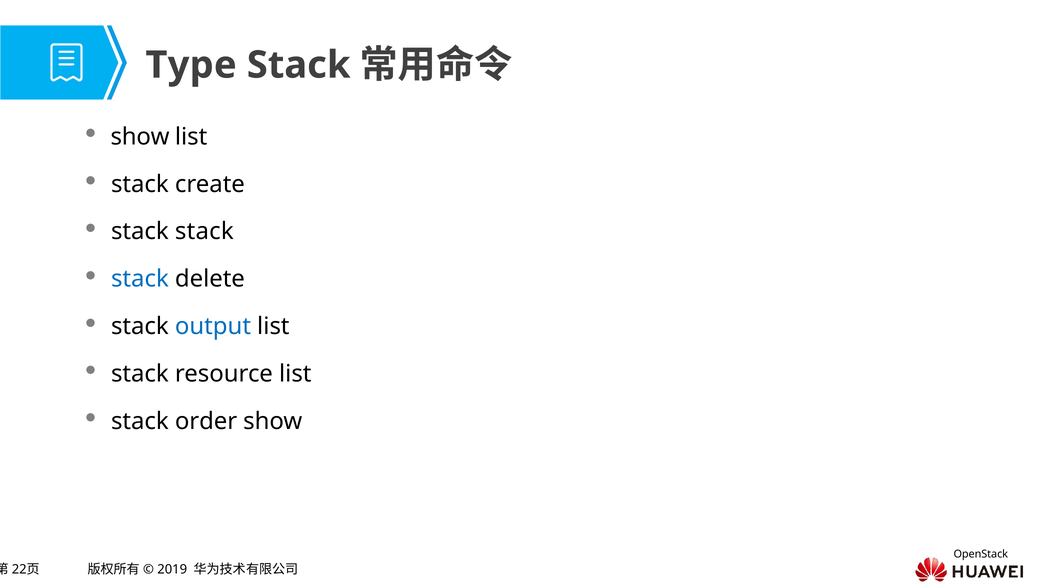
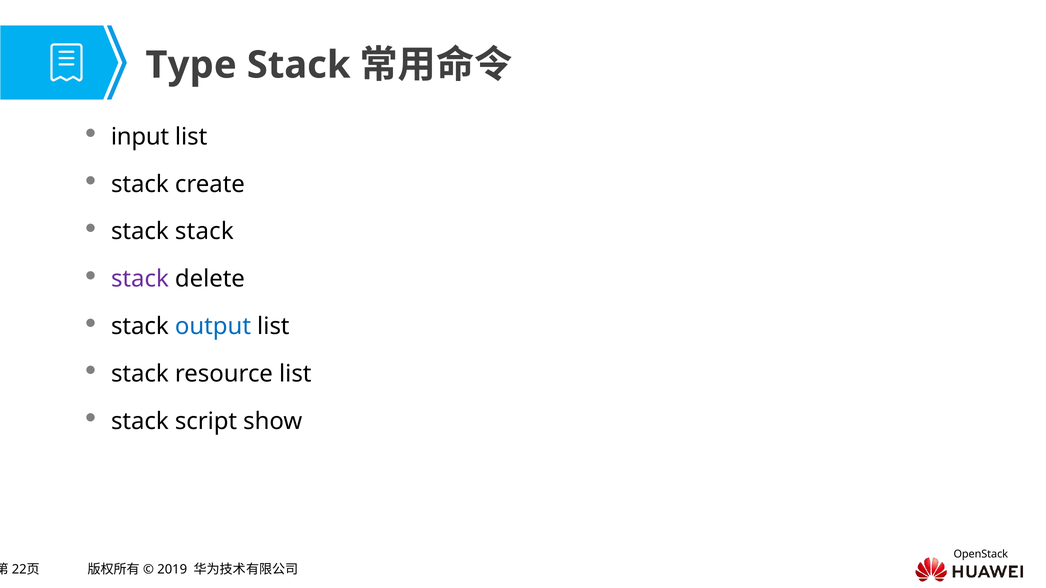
show: show -> input (140, 137)
stack colour: blue -> purple (140, 279)
order: order -> script (206, 421)
